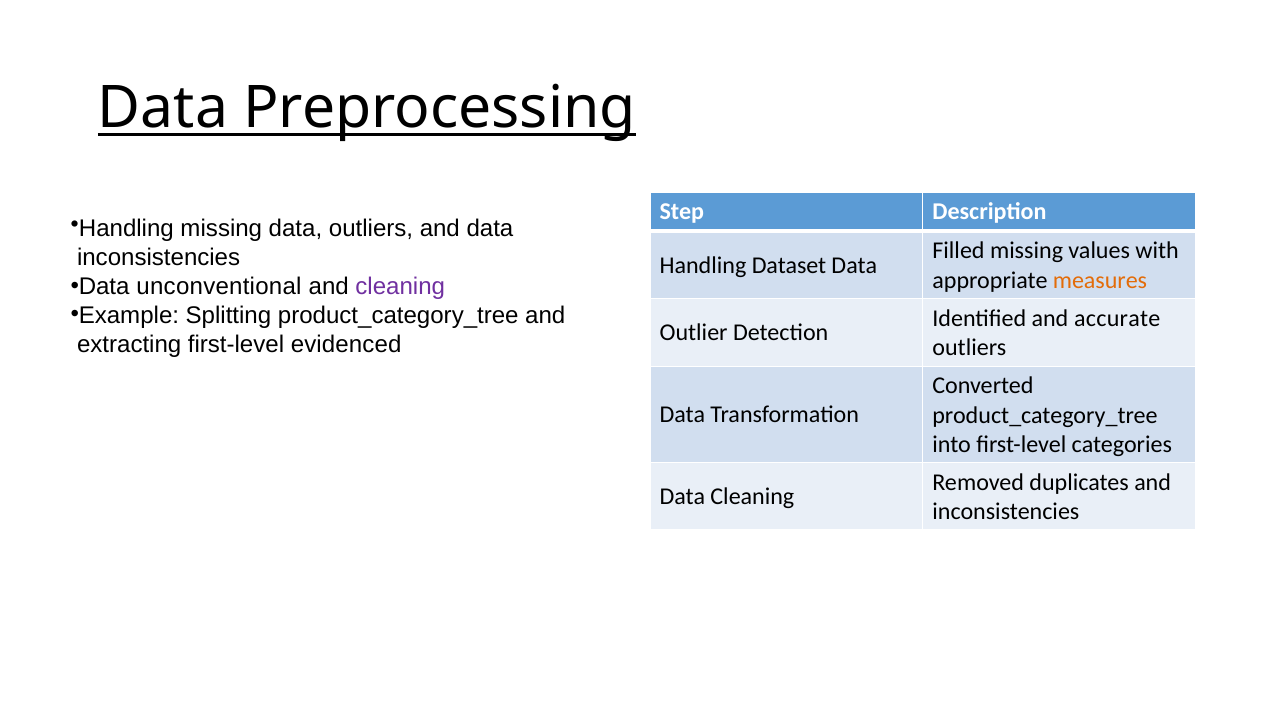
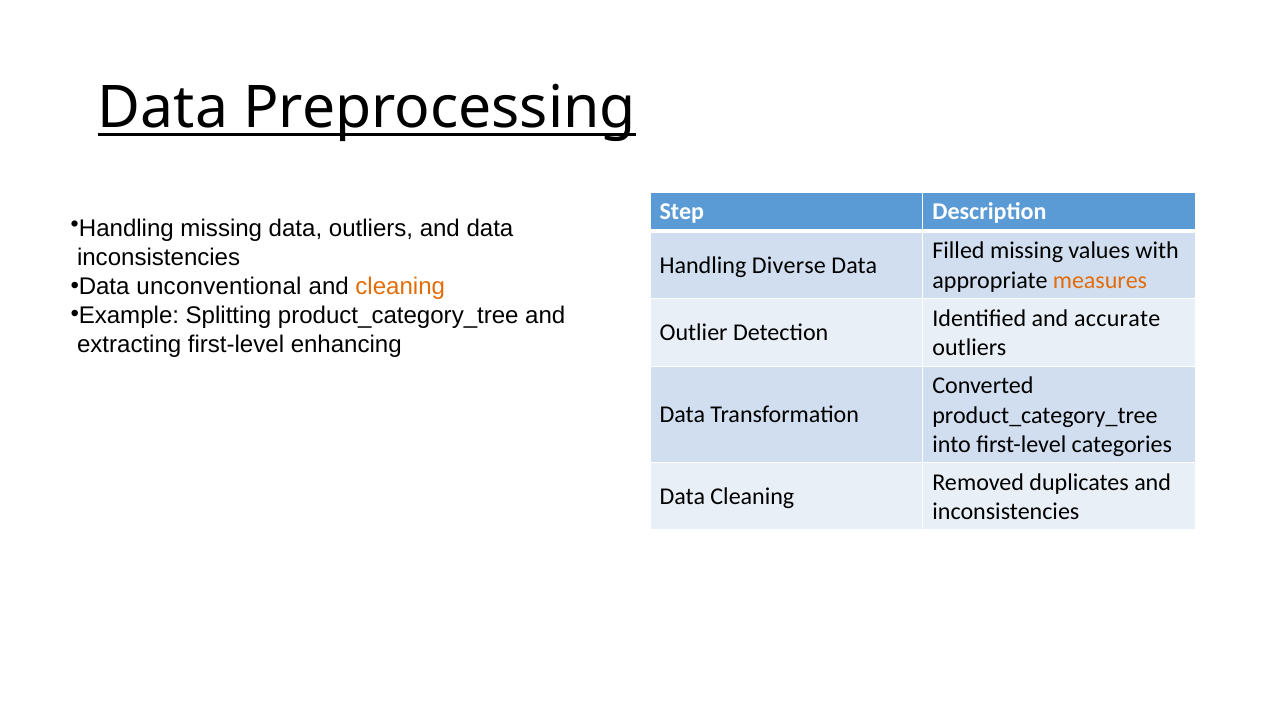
Dataset: Dataset -> Diverse (789, 265)
cleaning colour: purple -> orange (400, 287)
evidenced: evidenced -> enhancing (346, 344)
